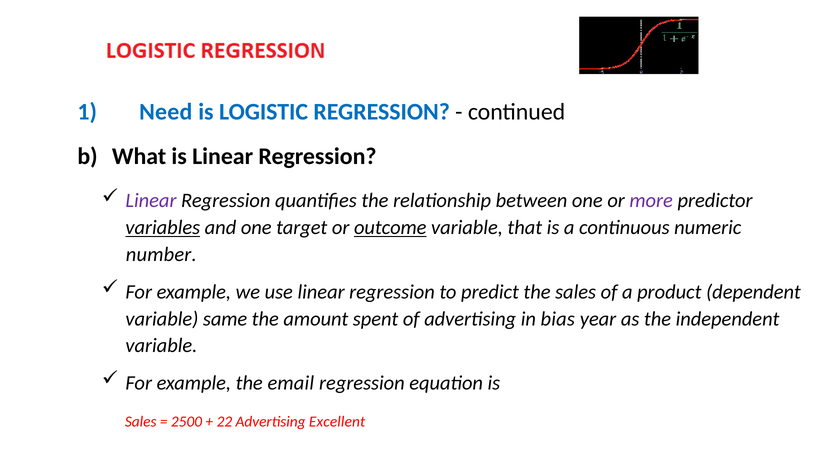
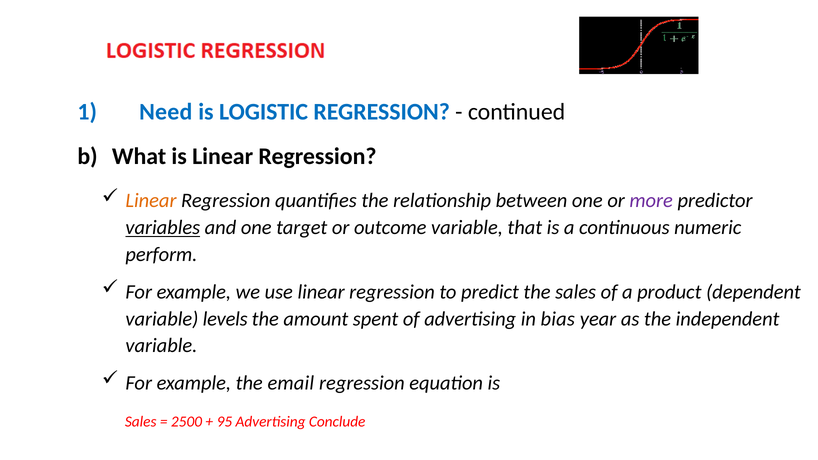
Linear colour: purple -> orange (151, 201)
outcome underline: present -> none (390, 228)
number: number -> perform (161, 255)
same: same -> levels (225, 319)
22: 22 -> 95 (224, 422)
Excellent: Excellent -> Conclude (337, 422)
